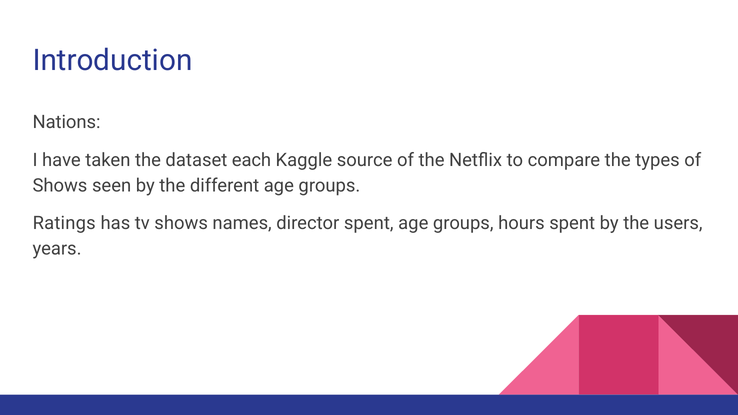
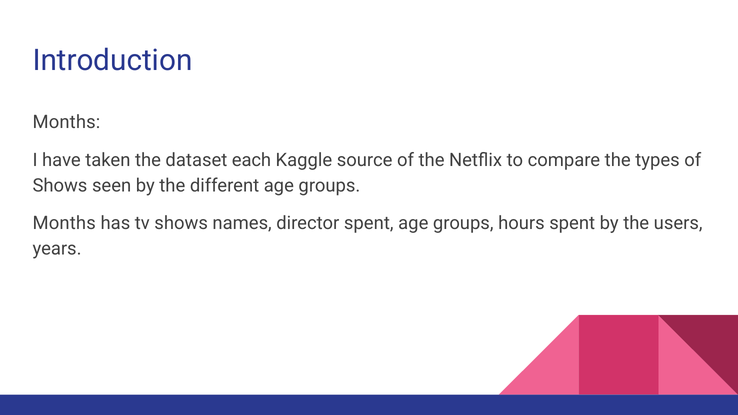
Nations: Nations -> Months (66, 122)
Ratings: Ratings -> Months (64, 223)
